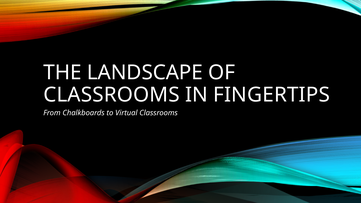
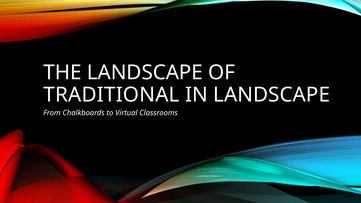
CLASSROOMS: CLASSROOMS -> TRADITIONAL (111, 95)
IN FINGERTIPS: FINGERTIPS -> LANDSCAPE (272, 95)
